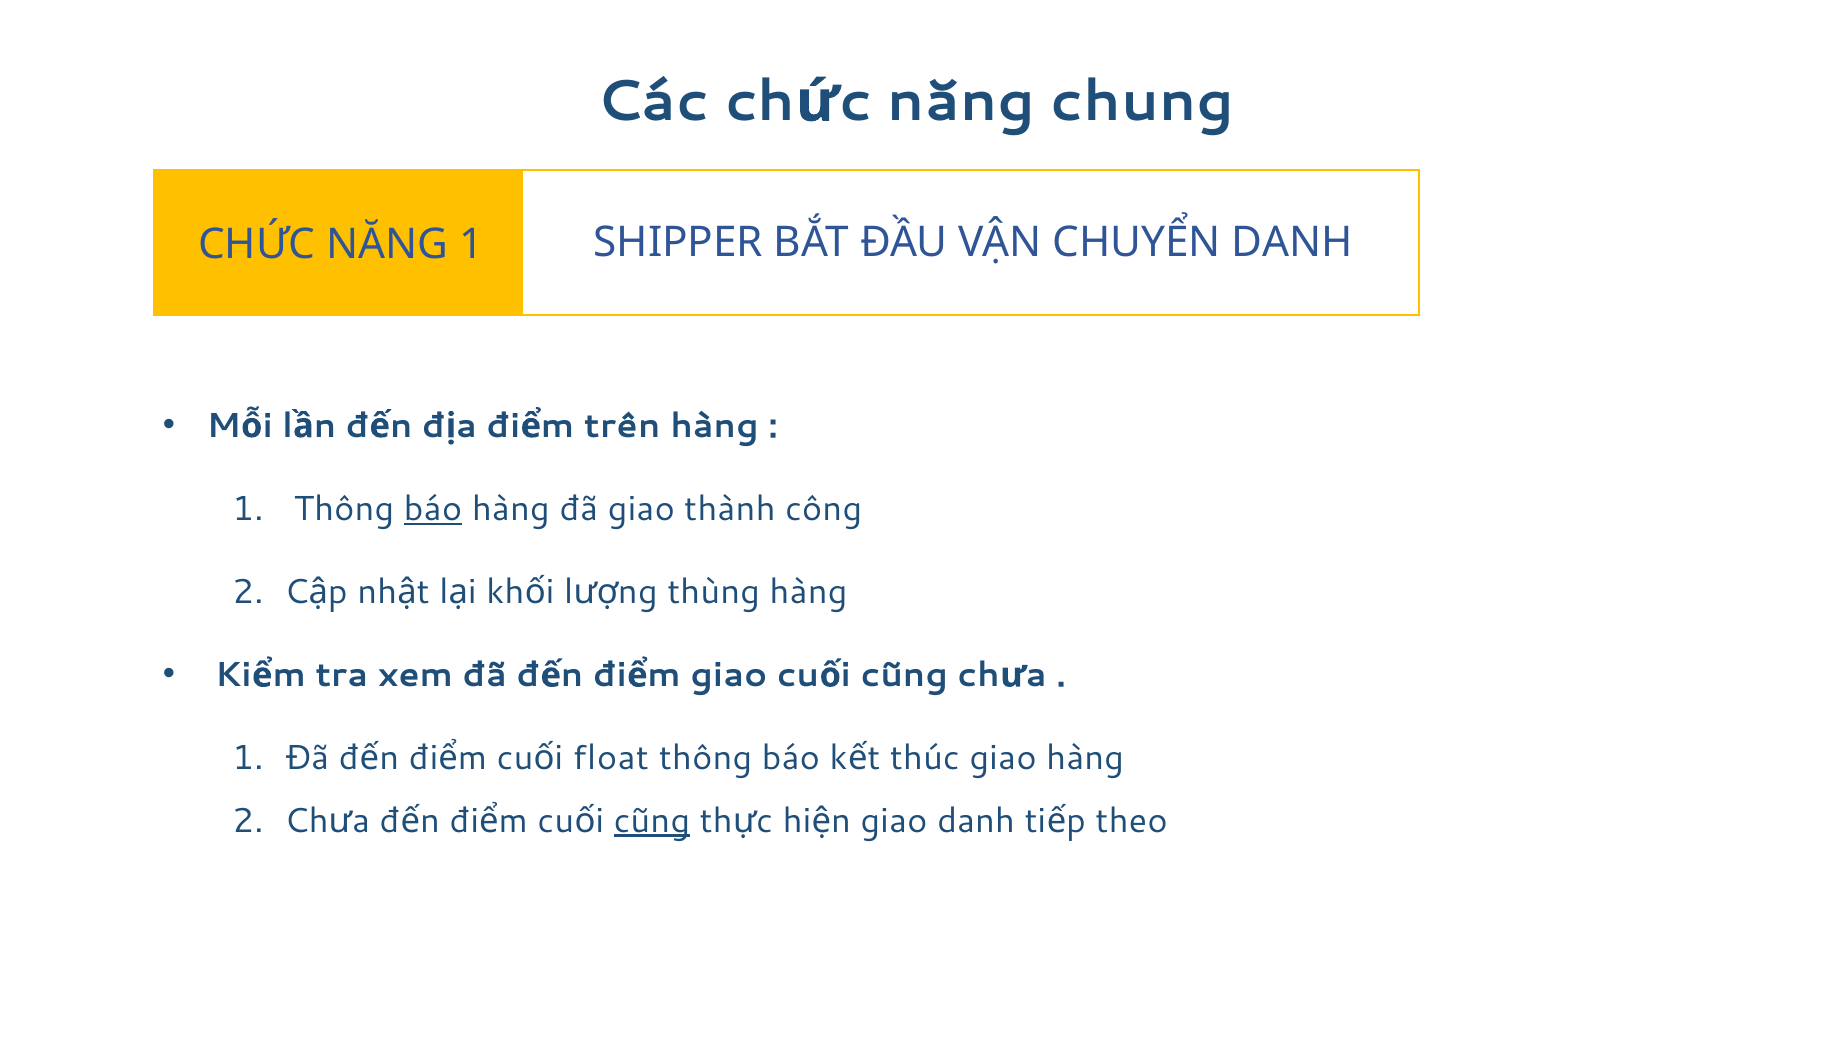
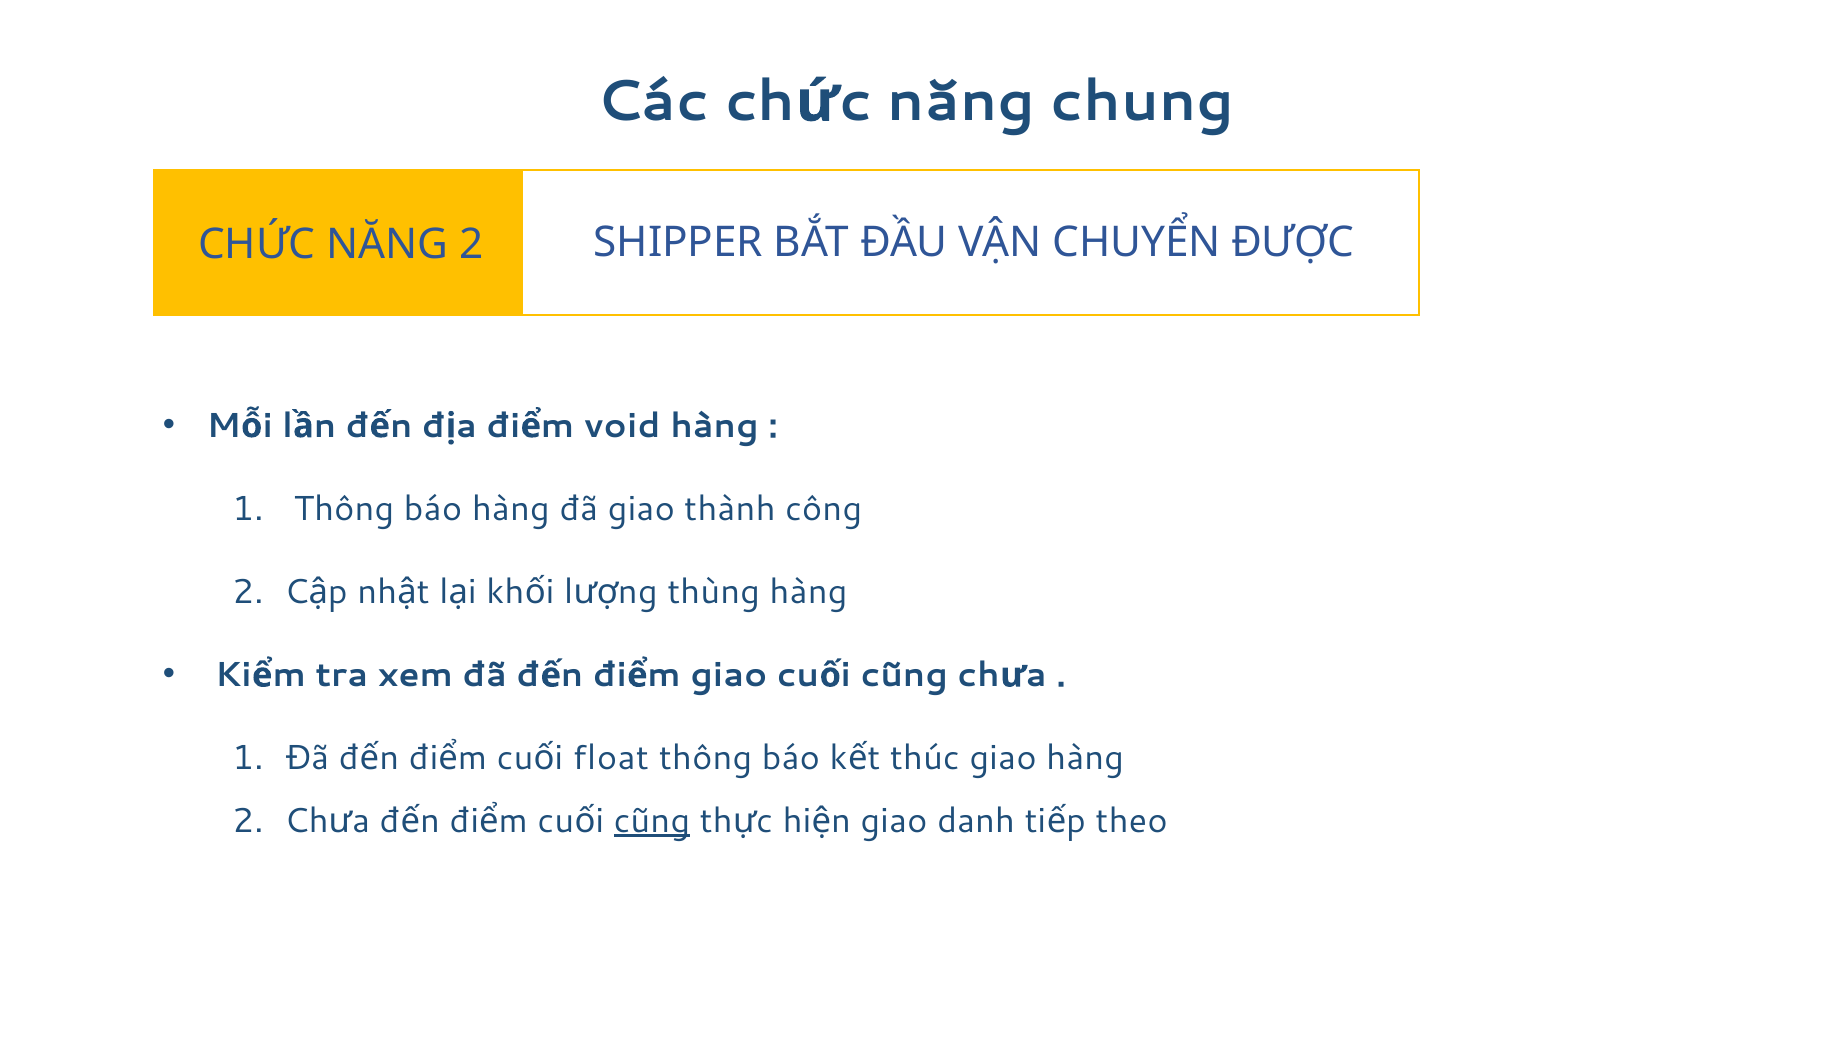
NĂNG 1: 1 -> 2 (471, 245)
CHUYỂN DANH: DANH -> ĐƯỢC (1293, 243)
trên: trên -> void (622, 426)
báo underline: present -> none (433, 509)
